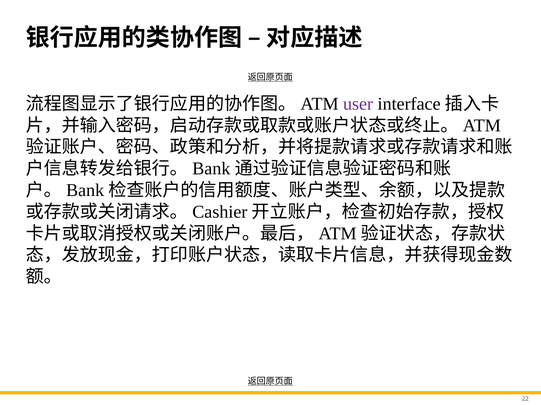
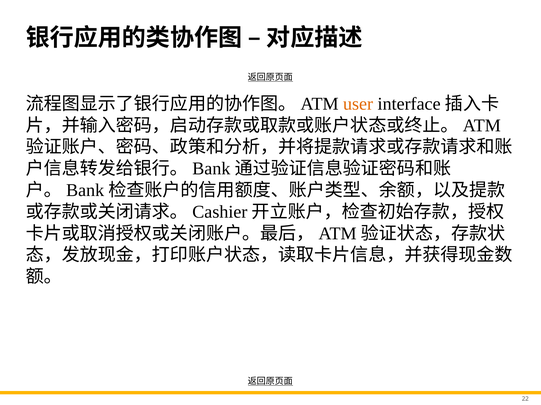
user colour: purple -> orange (358, 104)
